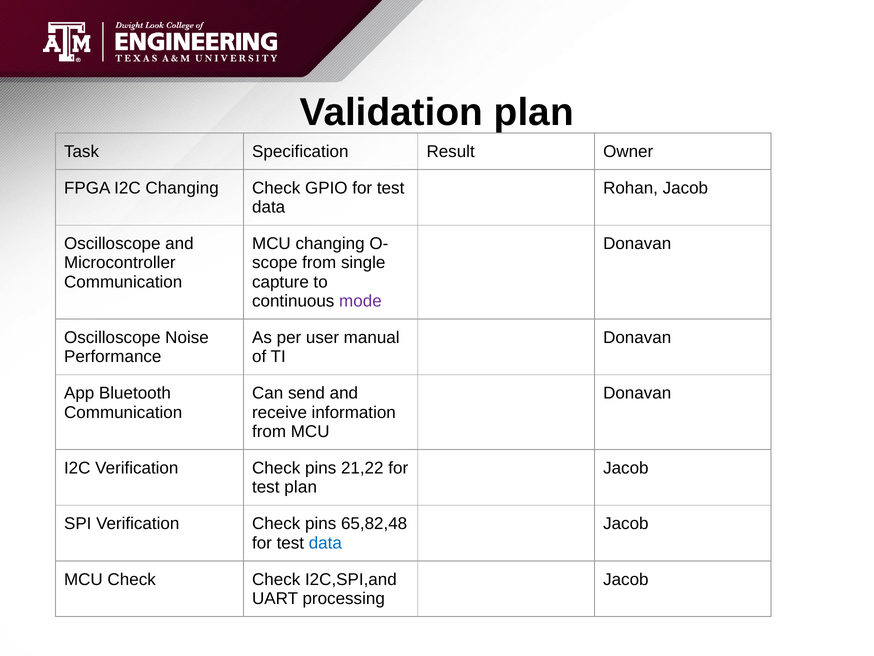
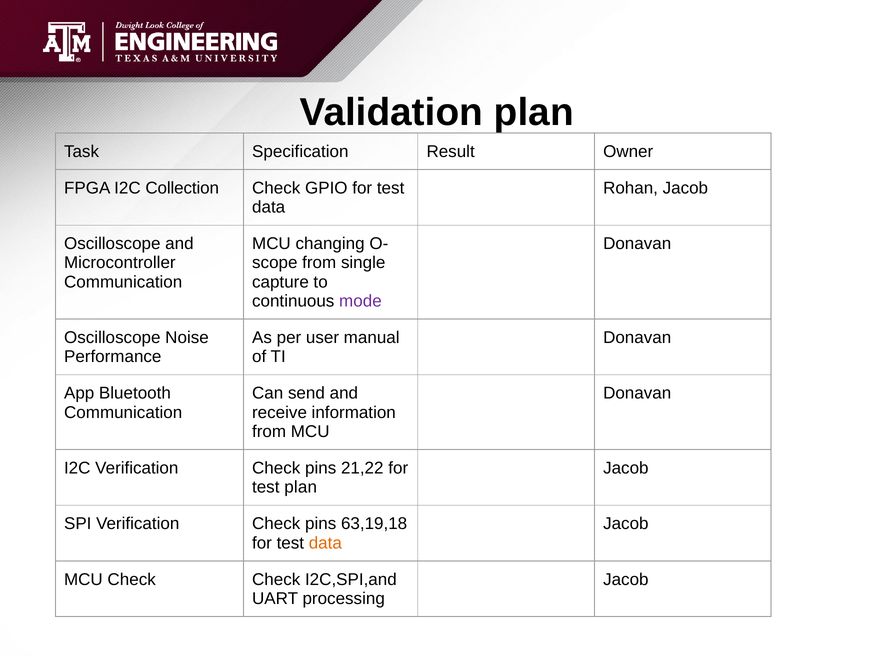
I2C Changing: Changing -> Collection (182, 188)
65,82,48: 65,82,48 -> 63,19,18 (374, 523)
data colour: blue -> orange (325, 543)
